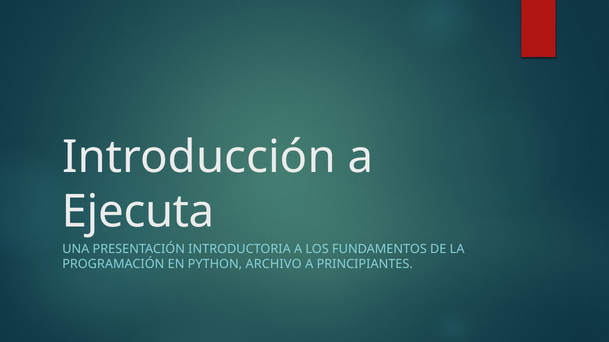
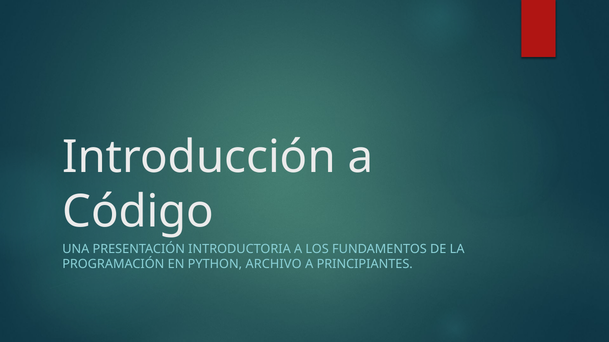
Ejecuta: Ejecuta -> Código (138, 212)
